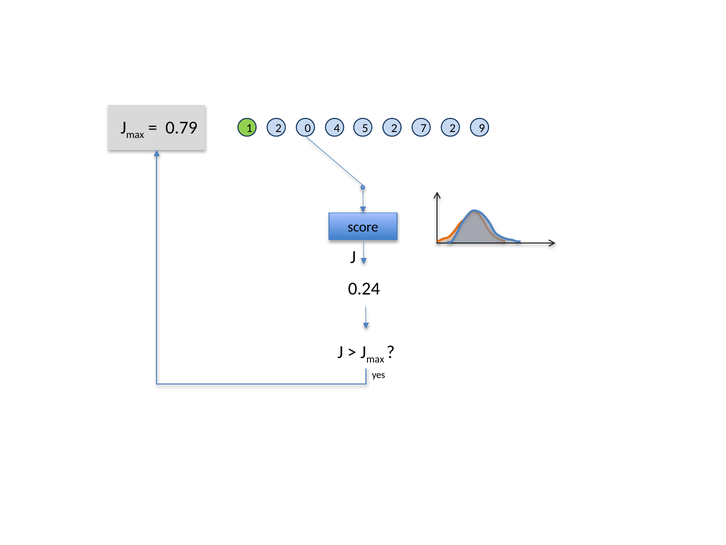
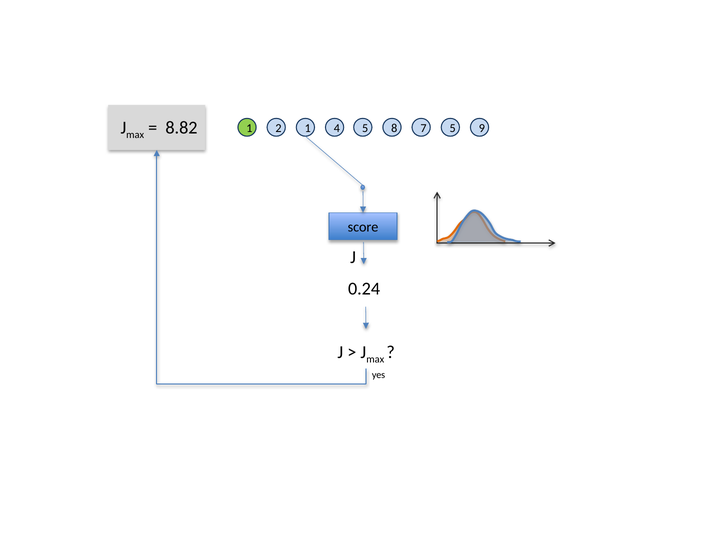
0.79: 0.79 -> 8.82 (181, 128)
2 0: 0 -> 1 (308, 128)
5 2: 2 -> 8 (394, 128)
7 2: 2 -> 5 (453, 128)
